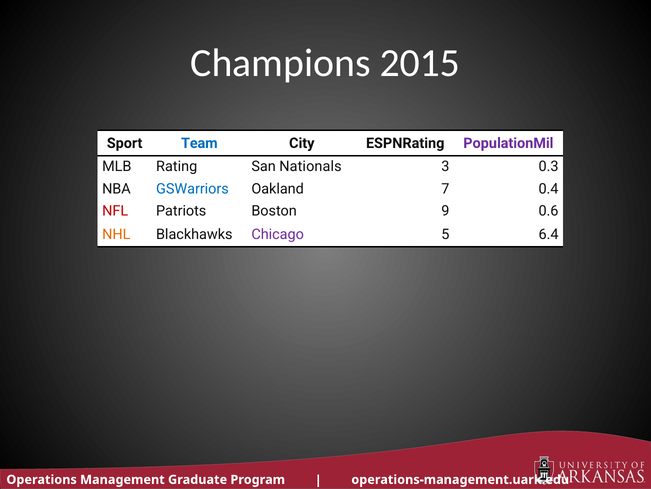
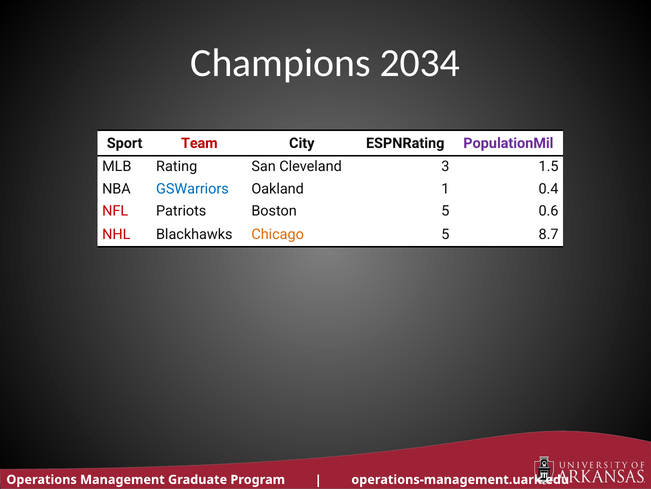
2015: 2015 -> 2034 (420, 63)
Team colour: blue -> red (199, 143)
Nationals: Nationals -> Cleveland (311, 166)
0.3: 0.3 -> 1.5 (549, 166)
7: 7 -> 1 (445, 189)
Boston 9: 9 -> 5 (445, 211)
NHL colour: orange -> red (116, 234)
Chicago colour: purple -> orange (278, 234)
6.4: 6.4 -> 8.7 (549, 234)
